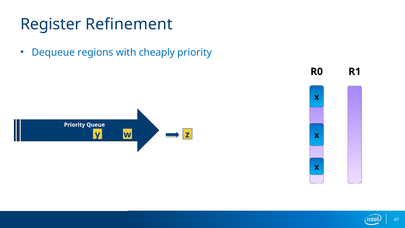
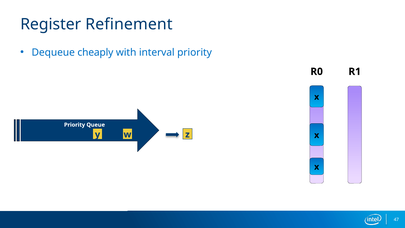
regions: regions -> cheaply (95, 52)
cheaply: cheaply -> interval (157, 52)
